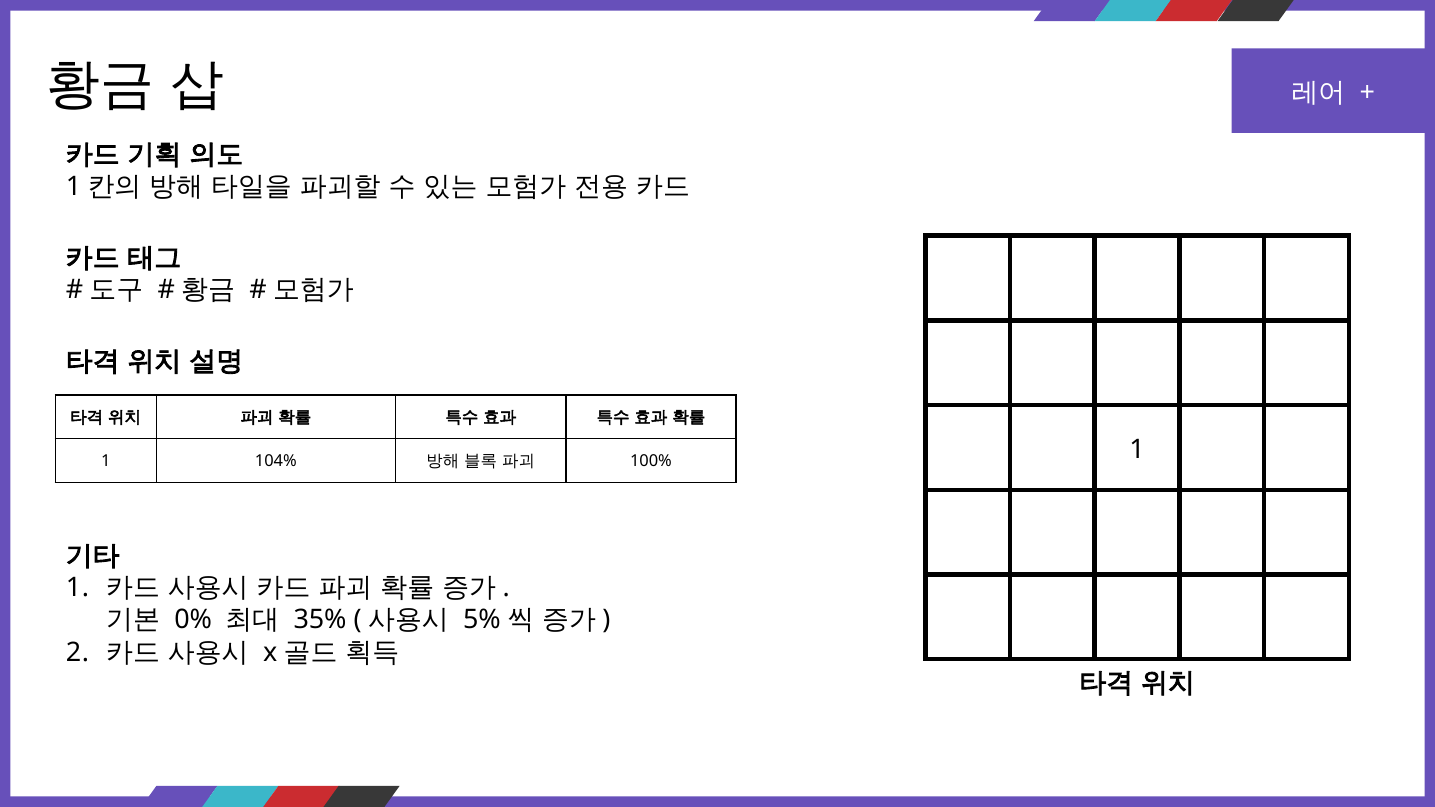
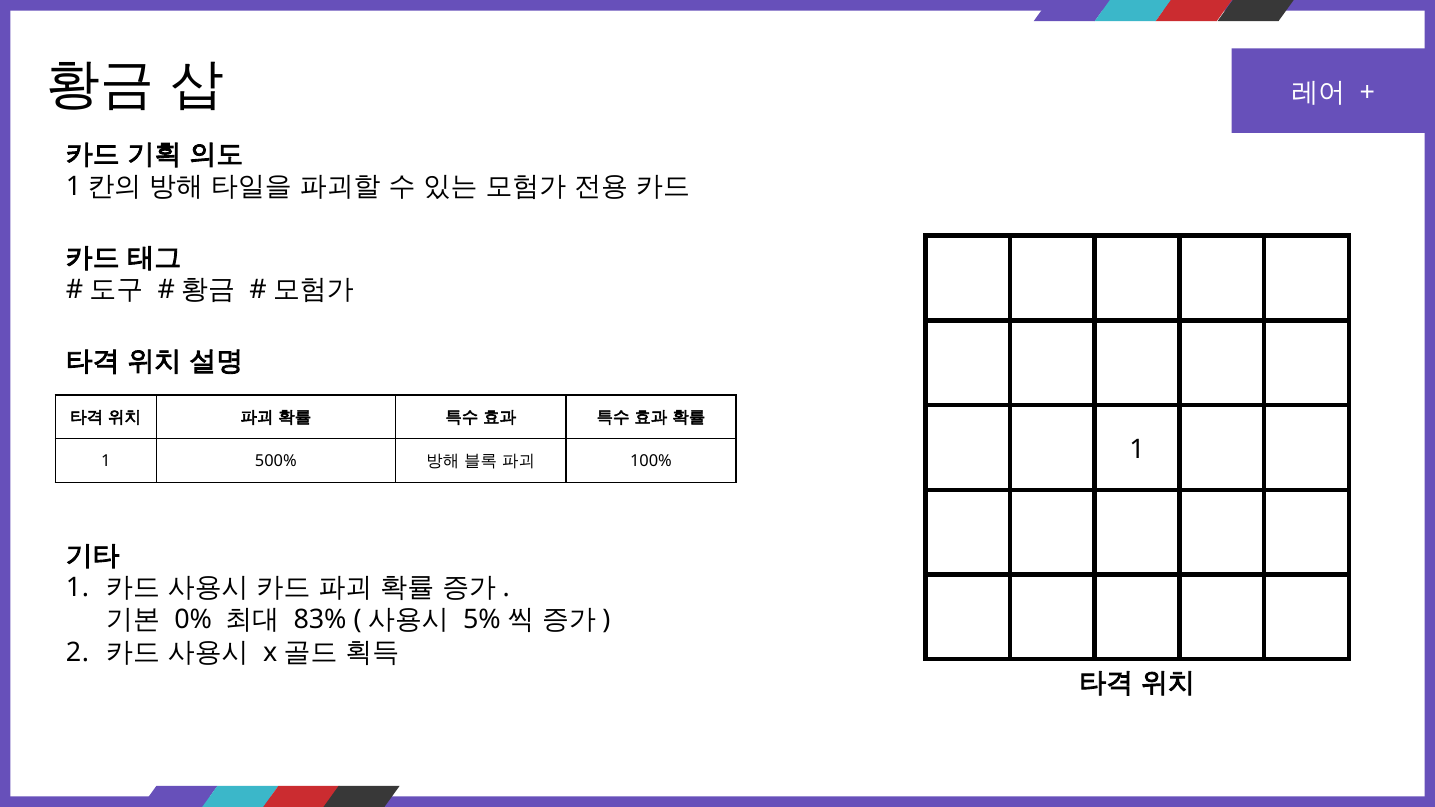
104%: 104% -> 500% (276, 462)
35%: 35% -> 83% (320, 620)
